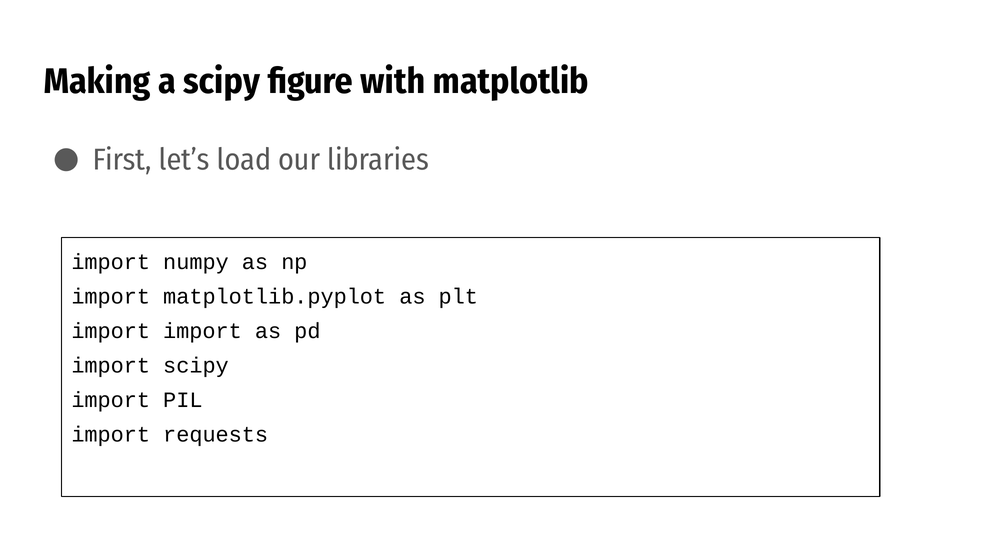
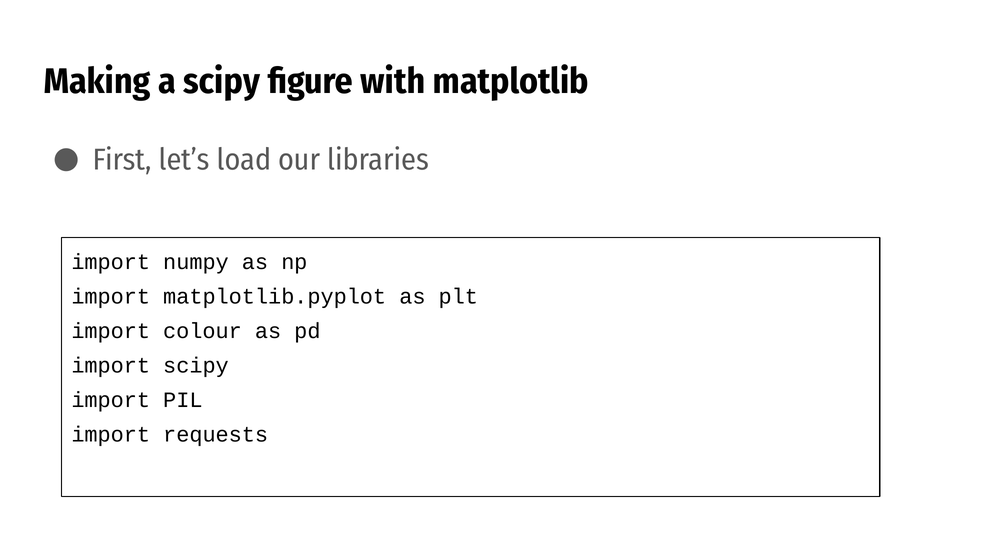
import import: import -> colour (202, 331)
